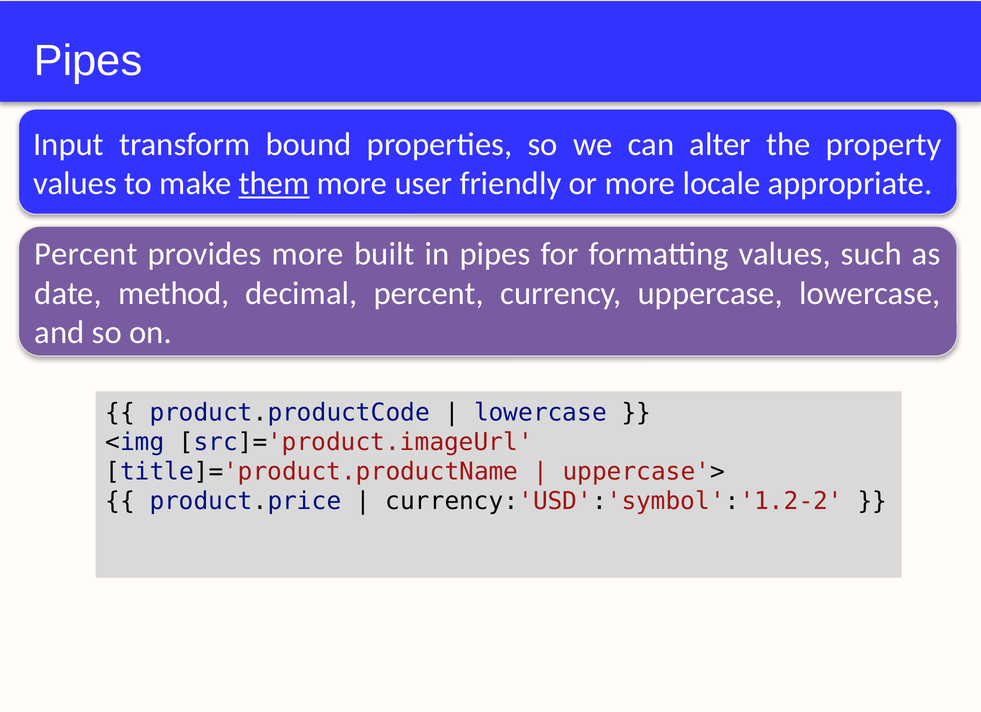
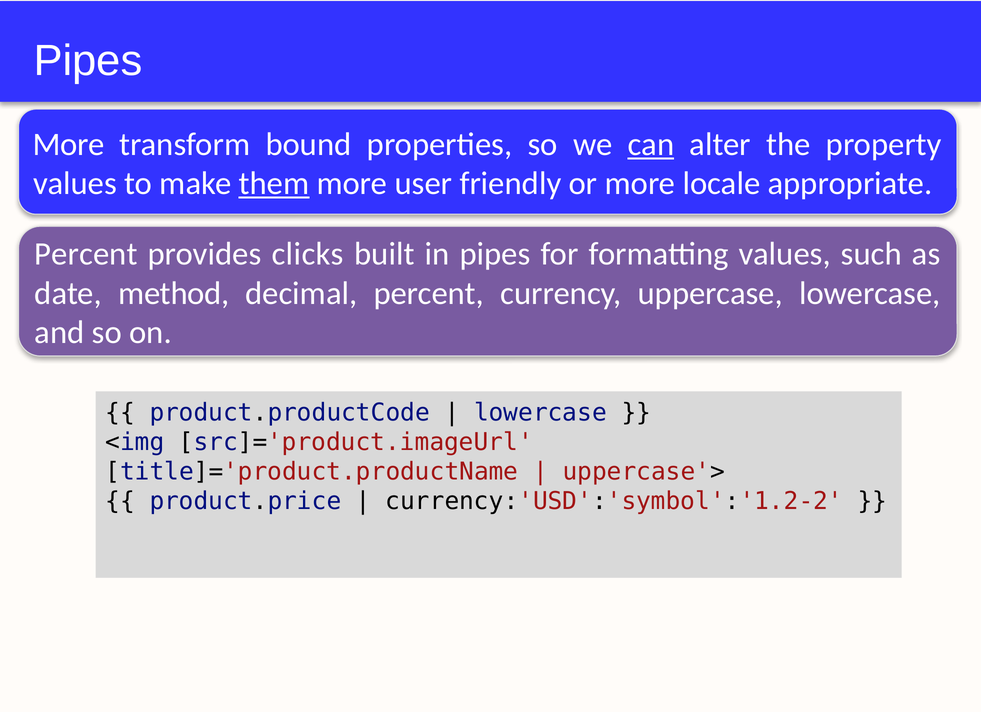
Input: Input -> More (69, 144)
can underline: none -> present (651, 144)
provides more: more -> clicks (308, 254)
